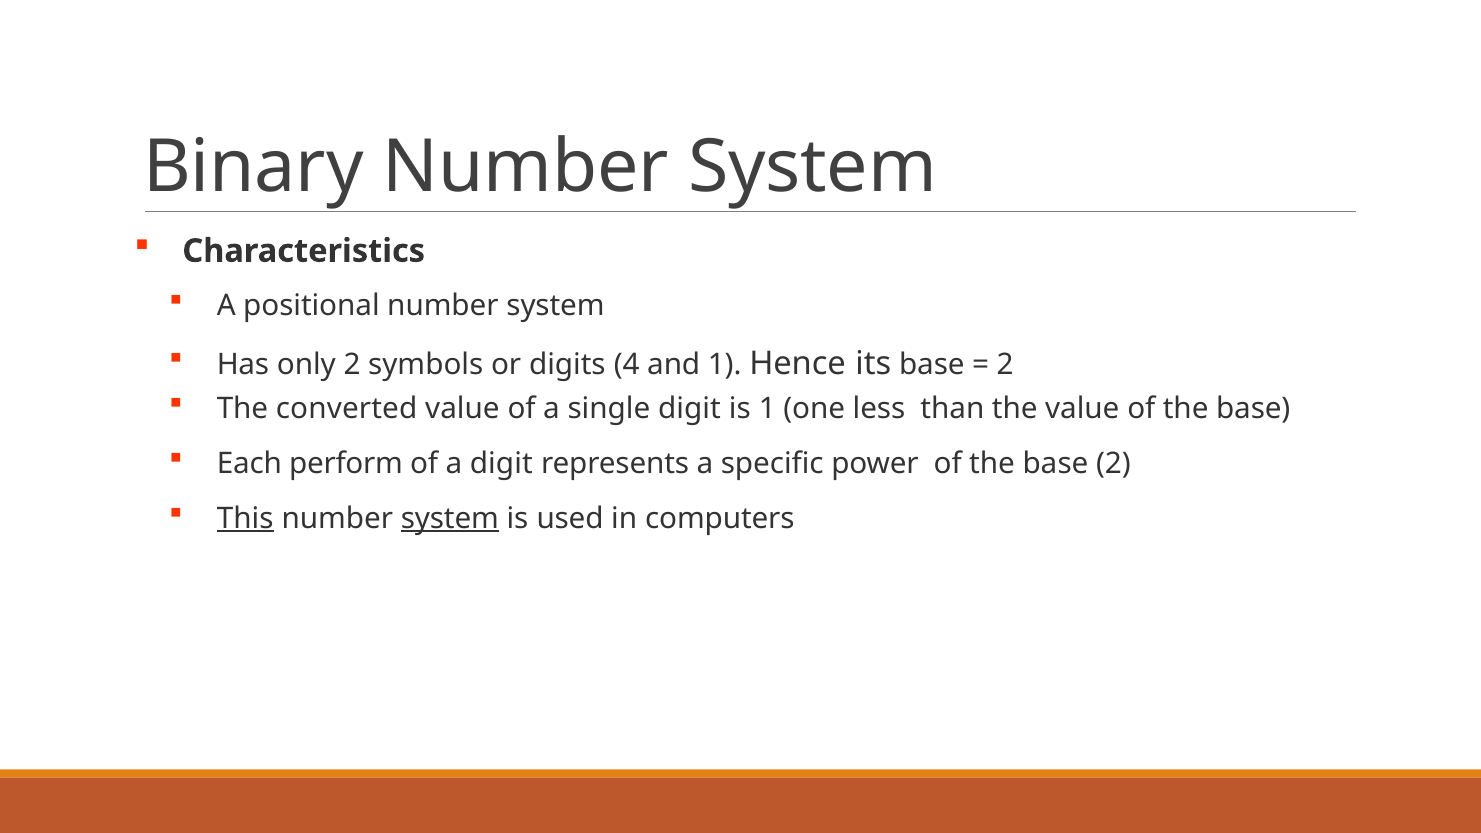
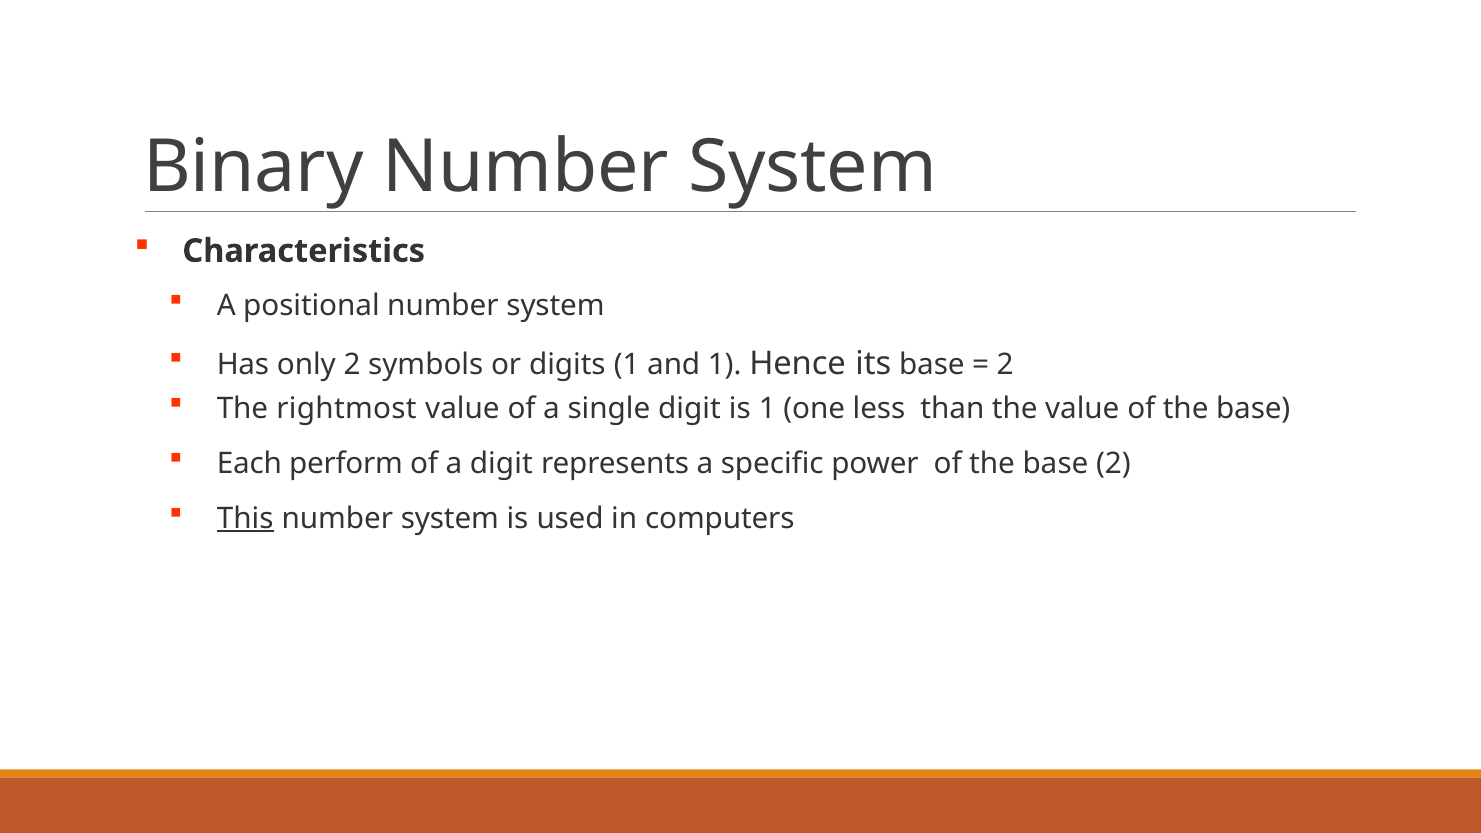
digits 4: 4 -> 1 (627, 365)
converted: converted -> rightmost (347, 409)
system underline: present -> none (450, 518)
